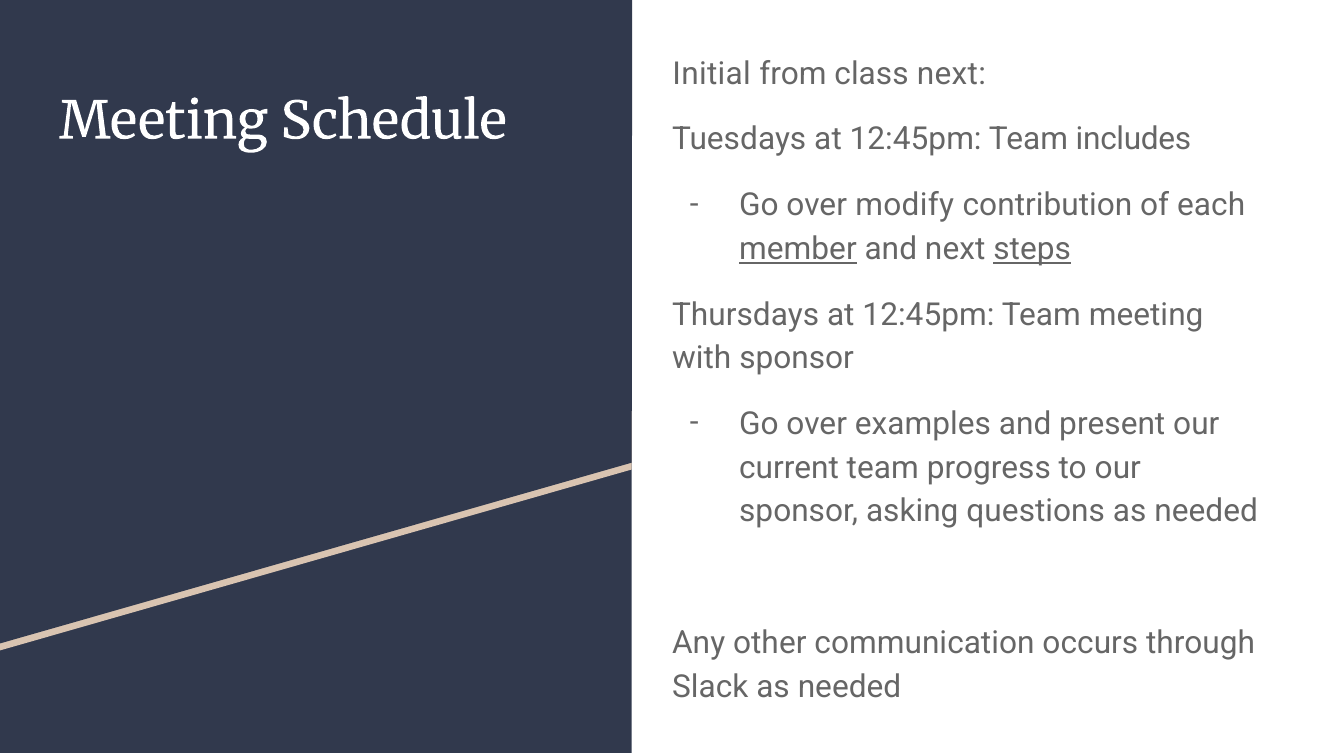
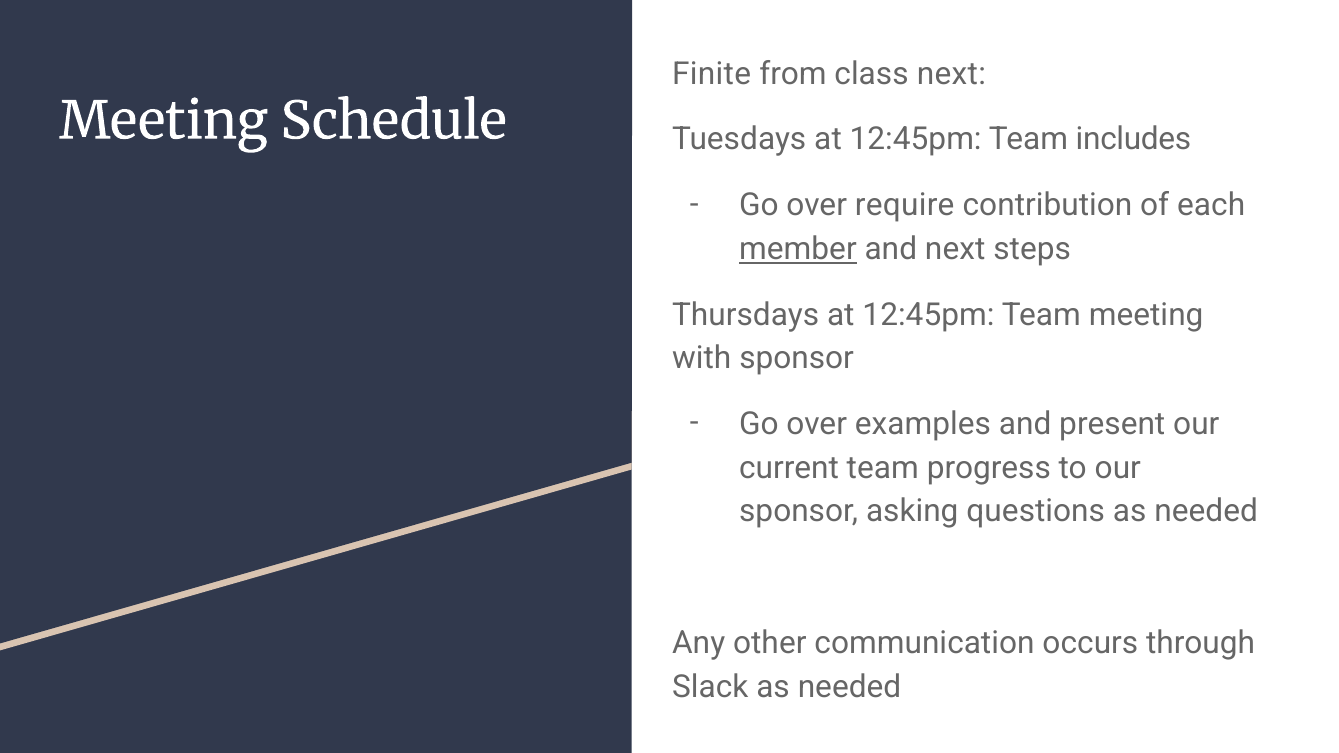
Initial: Initial -> Finite (712, 74)
modify: modify -> require (905, 205)
steps underline: present -> none (1032, 249)
